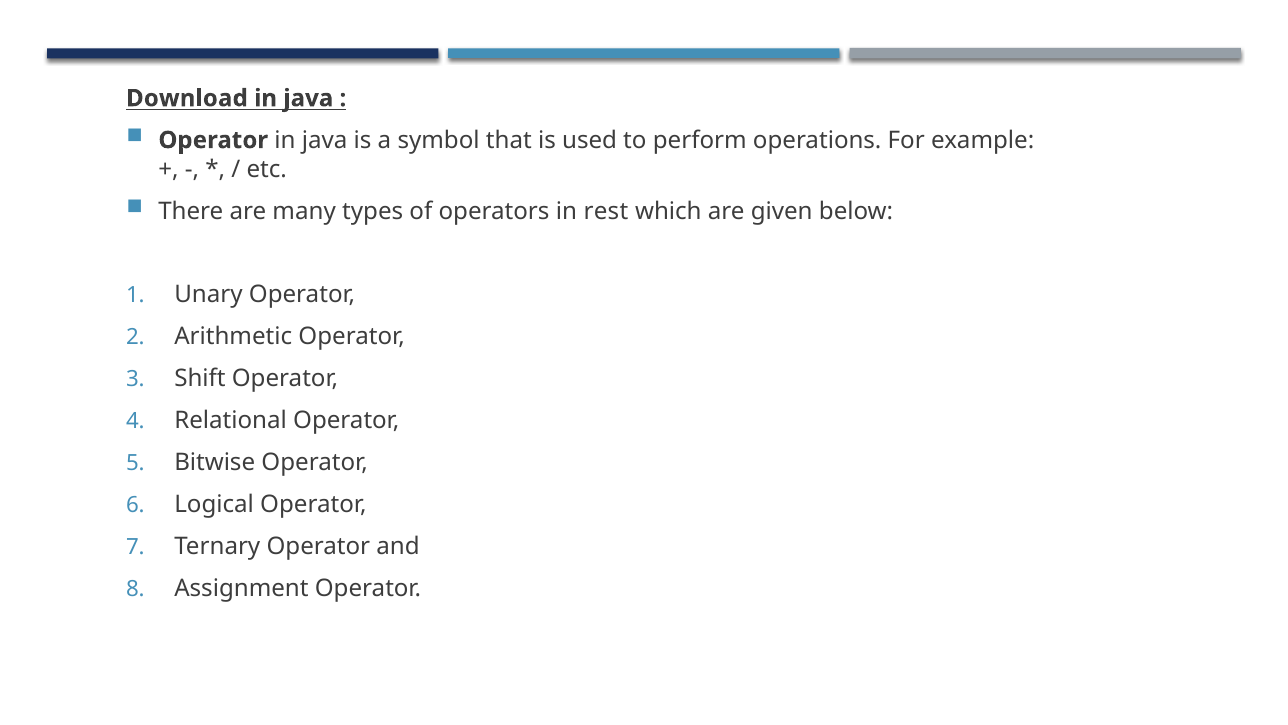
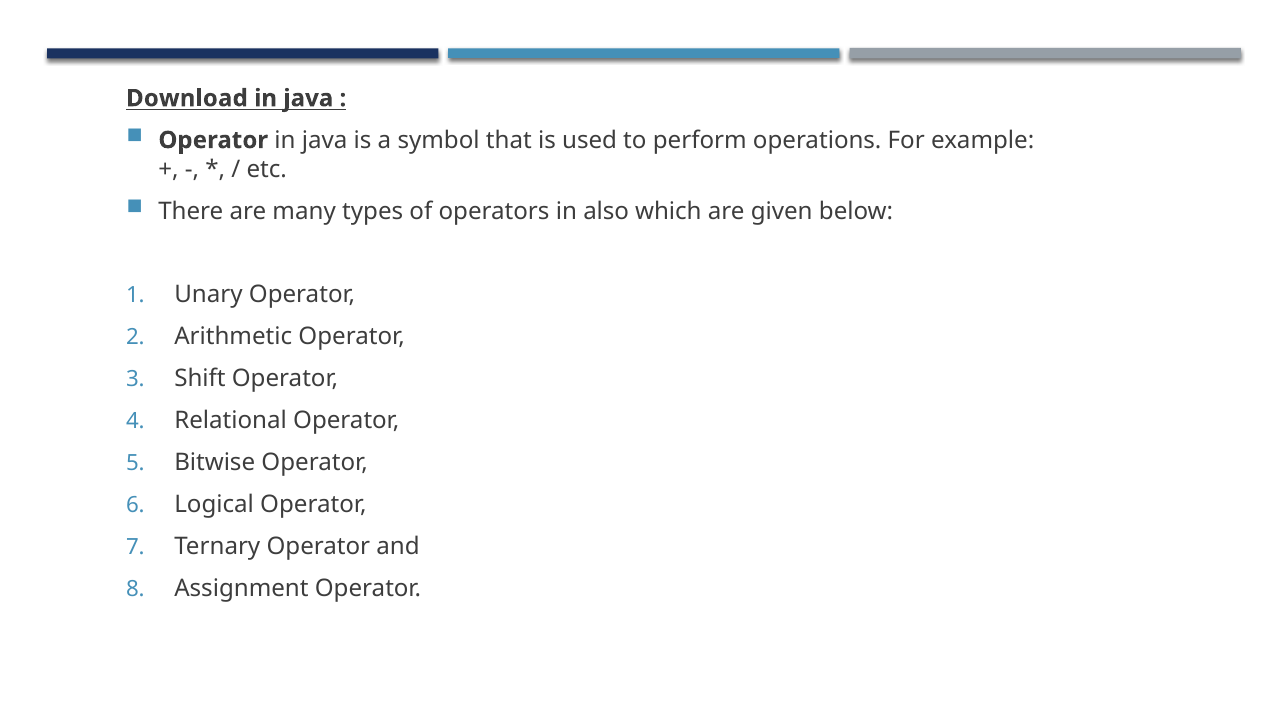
rest: rest -> also (606, 211)
